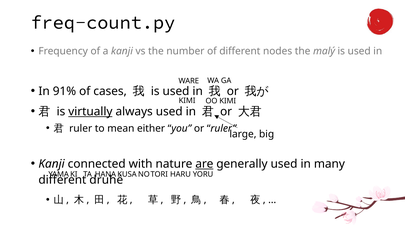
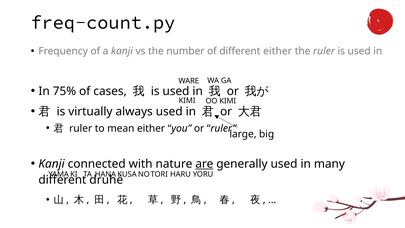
different nodes: nodes -> either (278, 51)
the malý: malý -> ruler (324, 51)
91%: 91% -> 75% (64, 91)
virtually underline: present -> none (90, 111)
